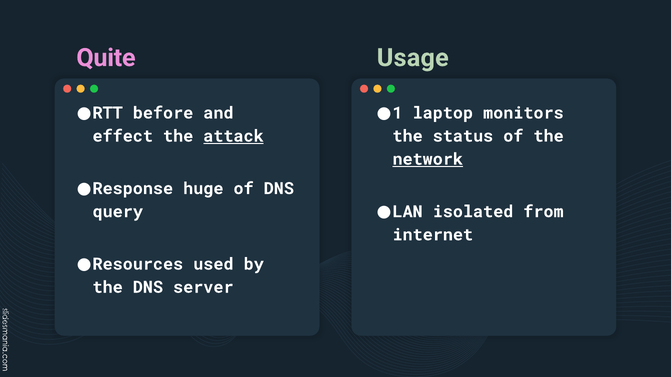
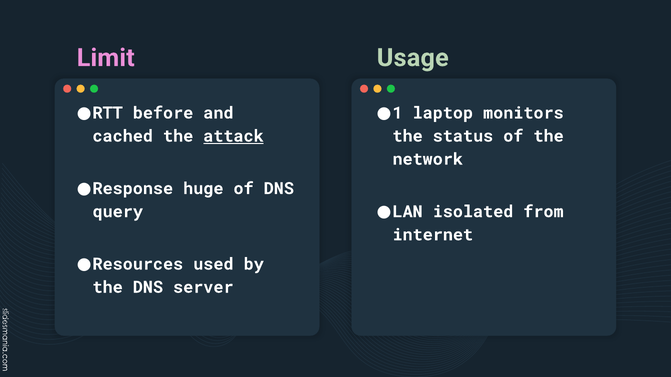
Quite: Quite -> Limit (106, 58)
effect: effect -> cached (123, 136)
network underline: present -> none (428, 159)
